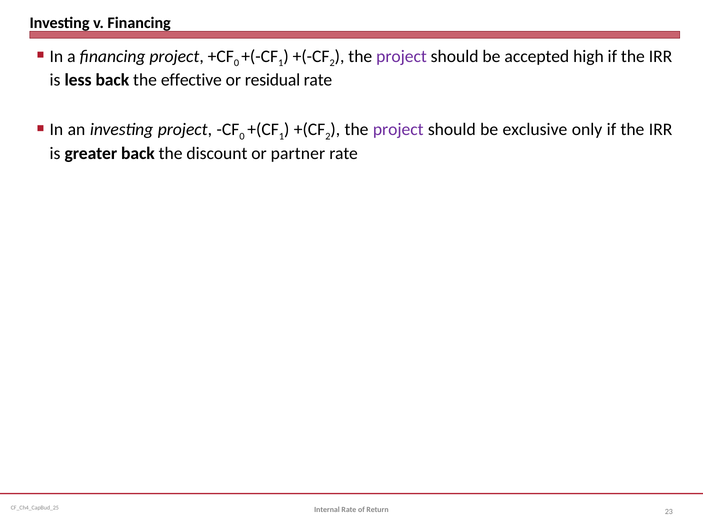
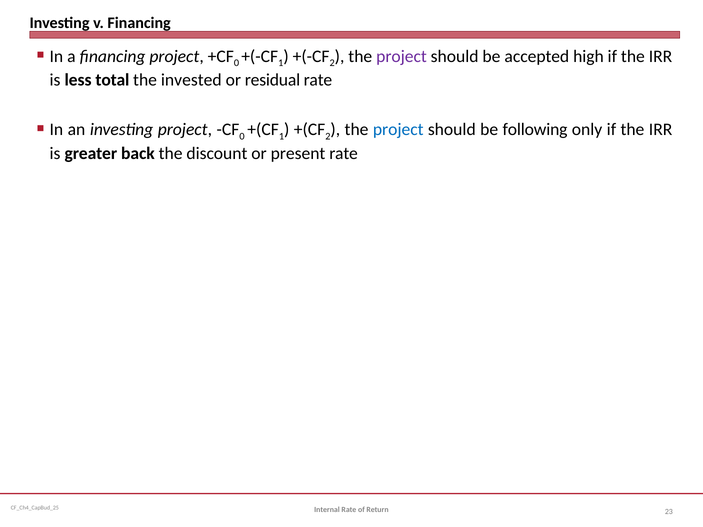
less back: back -> total (112, 80)
effective: effective -> invested (191, 80)
project colour: purple -> blue (398, 129)
exclusive: exclusive -> following (535, 129)
partner: partner -> present (298, 153)
